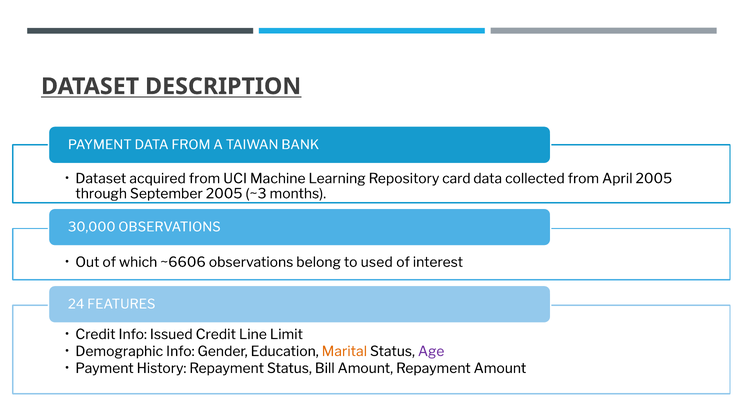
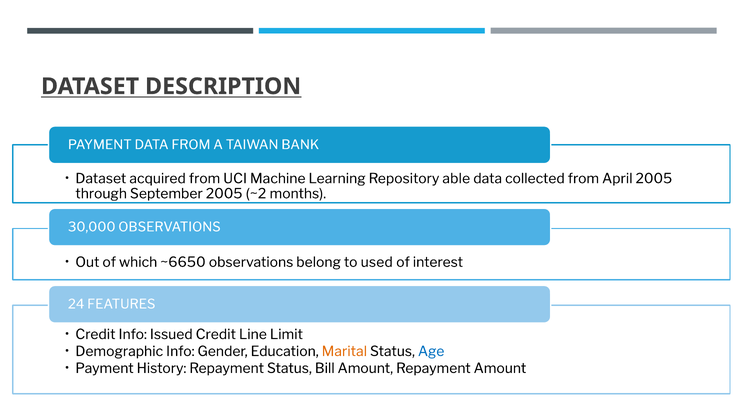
card: card -> able (456, 178)
~3: ~3 -> ~2 (256, 193)
~6606: ~6606 -> ~6650 (183, 262)
Age colour: purple -> blue (431, 351)
